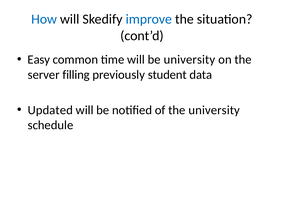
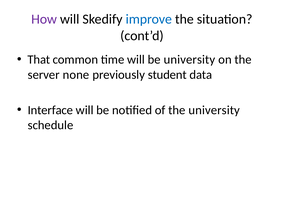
How colour: blue -> purple (44, 19)
Easy: Easy -> That (39, 60)
filling: filling -> none (76, 75)
Updated: Updated -> Interface (50, 110)
